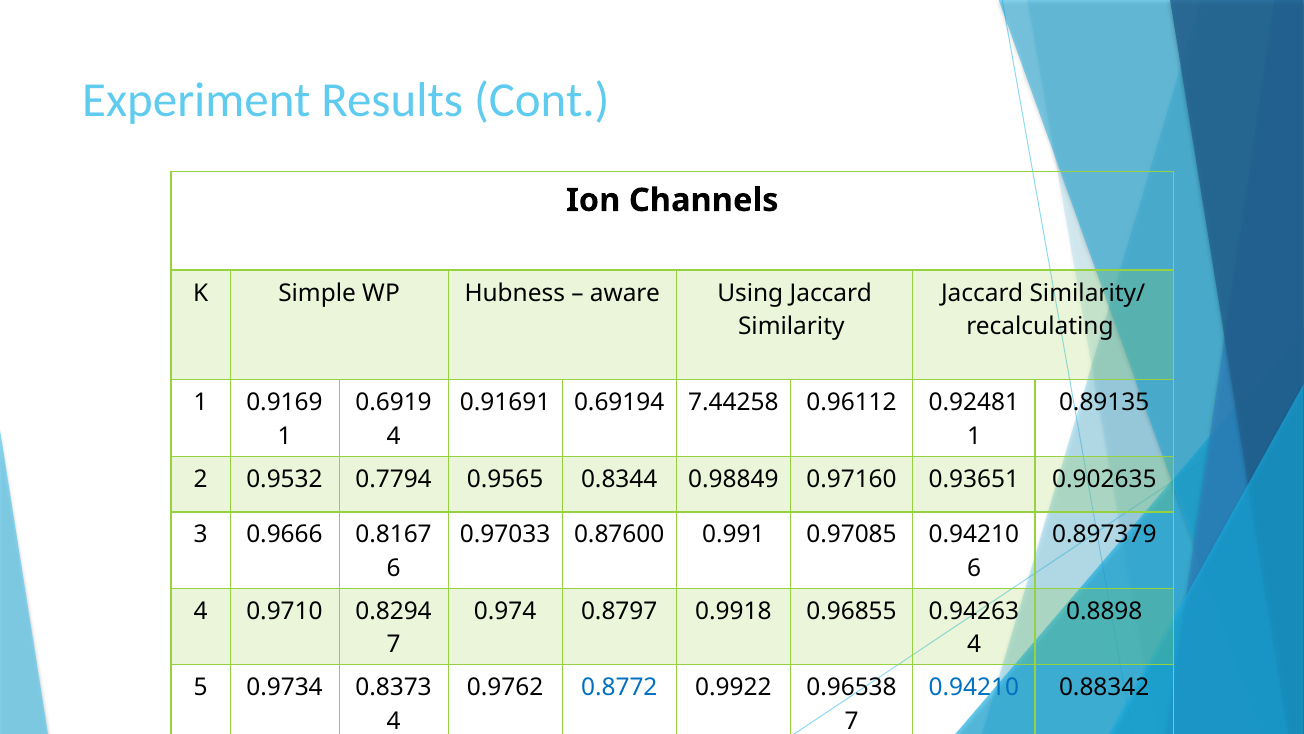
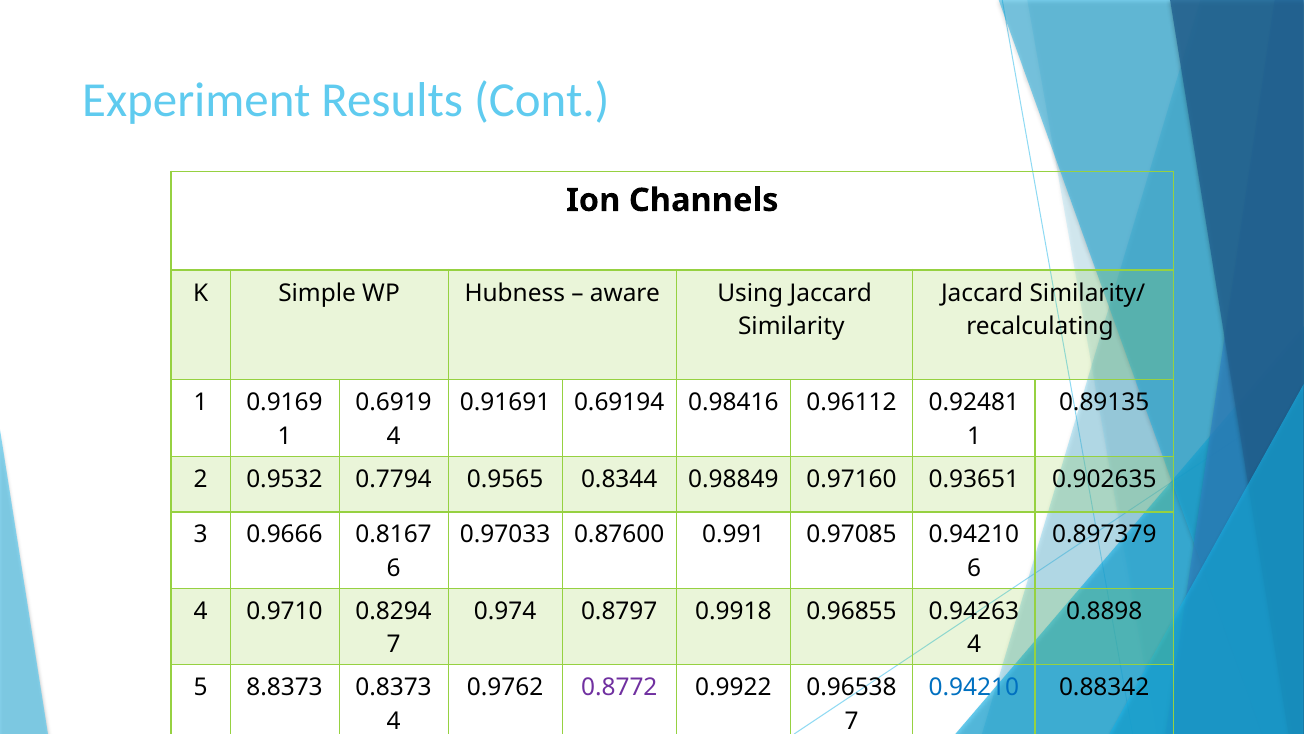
7.44258: 7.44258 -> 0.98416 (733, 403)
0.9734: 0.9734 -> 8.8373 (285, 687)
0.8772 colour: blue -> purple (619, 687)
